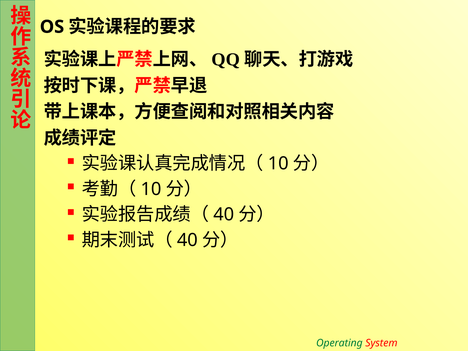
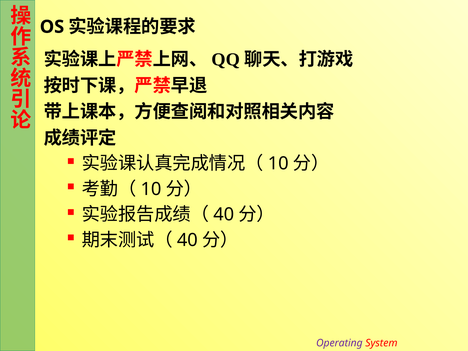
Operating colour: green -> purple (339, 343)
